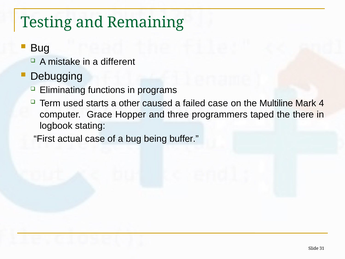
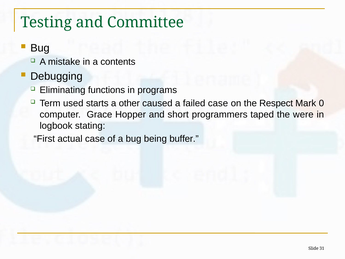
Remaining: Remaining -> Committee (146, 22)
different: different -> contents (118, 62)
Multiline: Multiline -> Respect (276, 103)
4: 4 -> 0 (321, 103)
three: three -> short (178, 114)
there: there -> were (303, 114)
